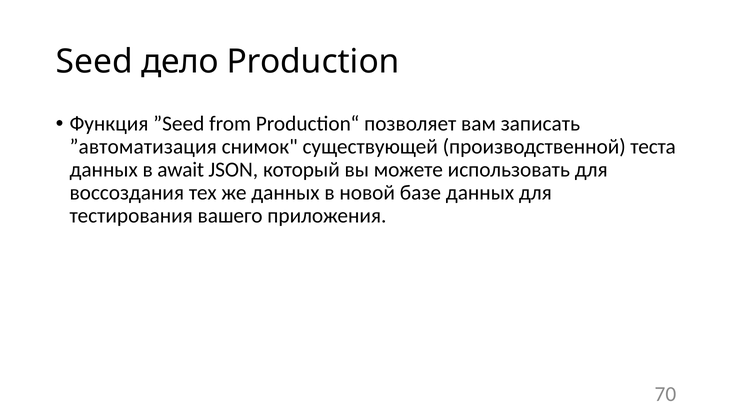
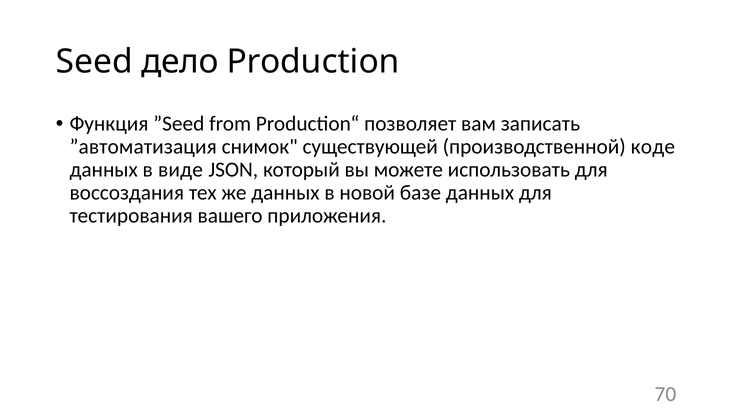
теста: теста -> коде (653, 147)
await: await -> виде (180, 170)
